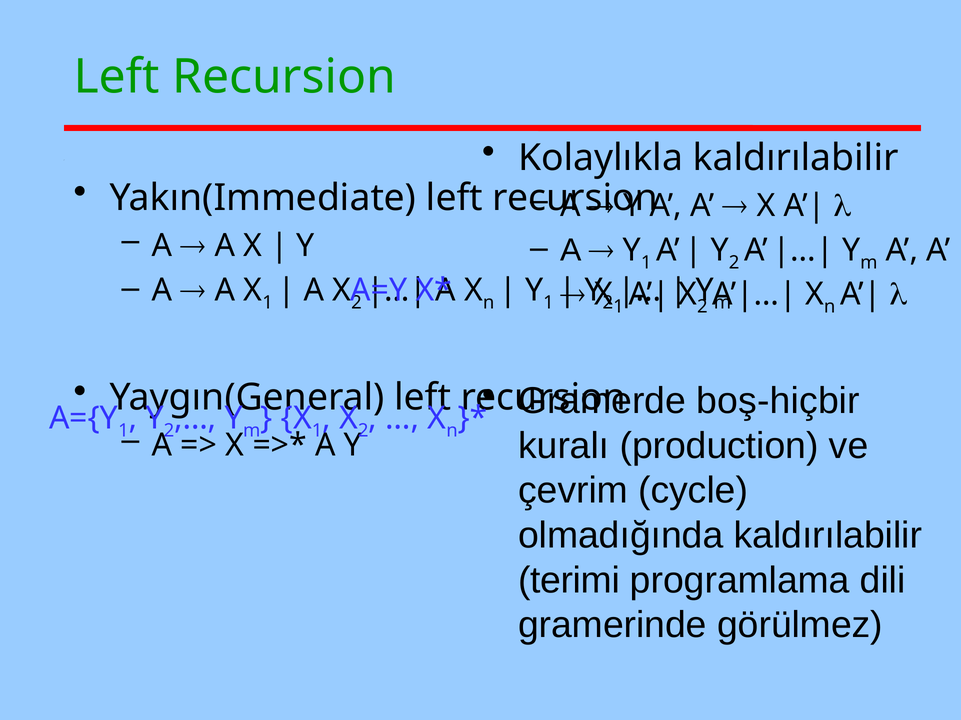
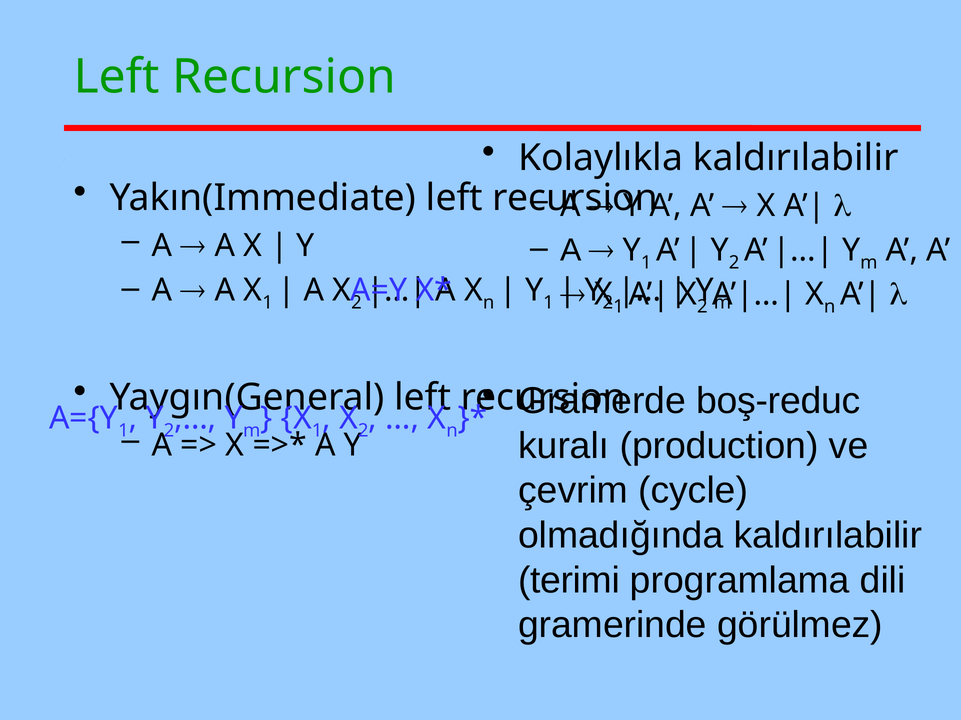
boş-hiçbir: boş-hiçbir -> boş-reduc (778, 401)
